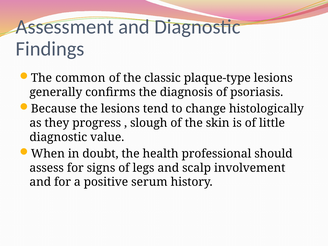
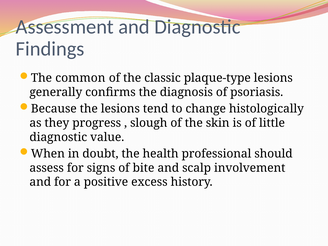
legs: legs -> bite (144, 168)
serum: serum -> excess (149, 182)
